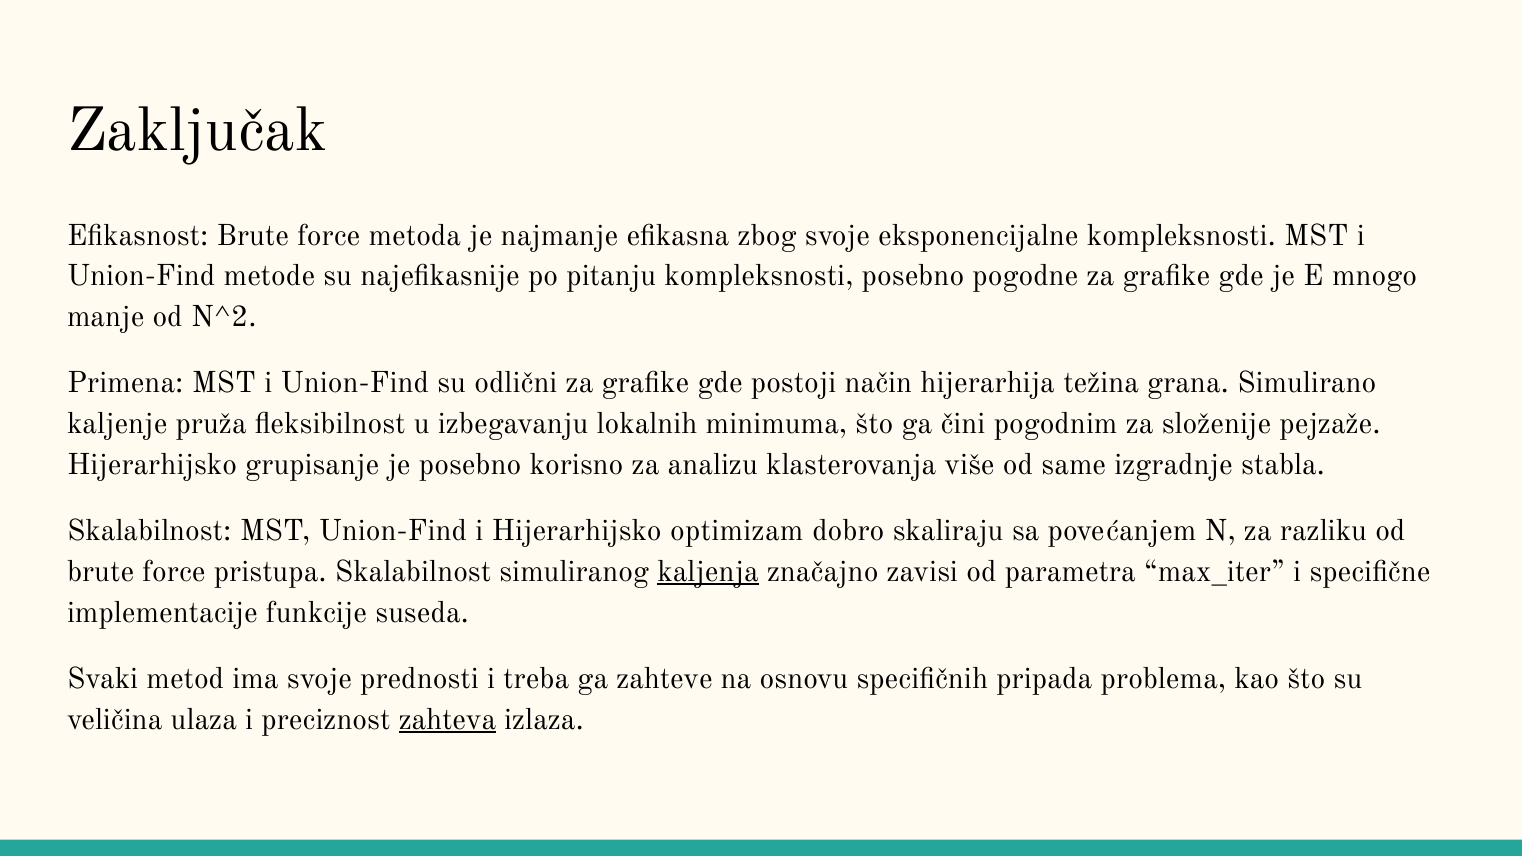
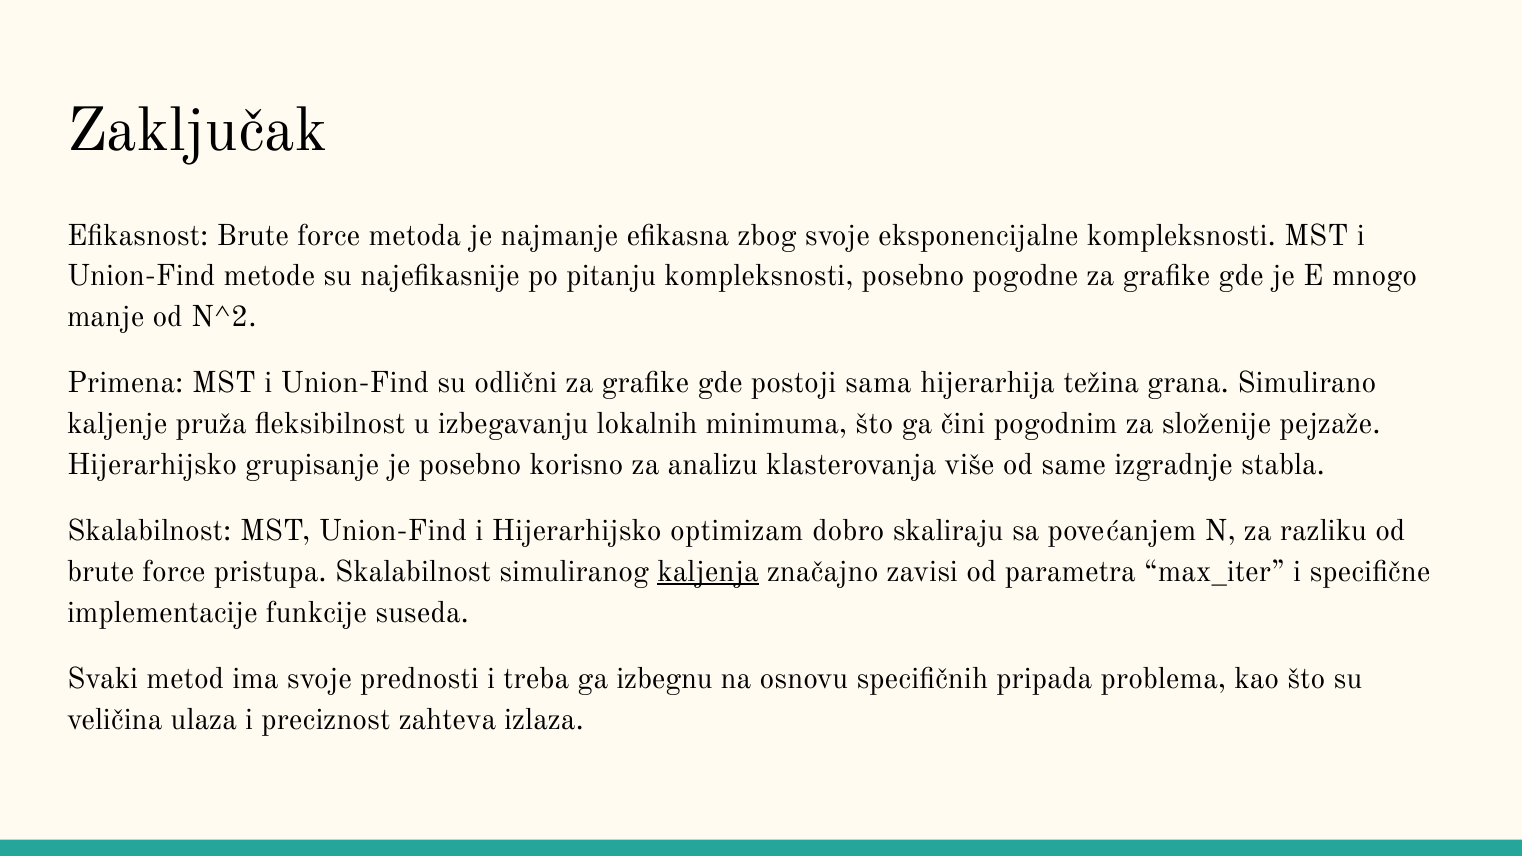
način: način -> sama (878, 383)
zahteve: zahteve -> izbegnu (665, 679)
zahteva underline: present -> none (447, 719)
